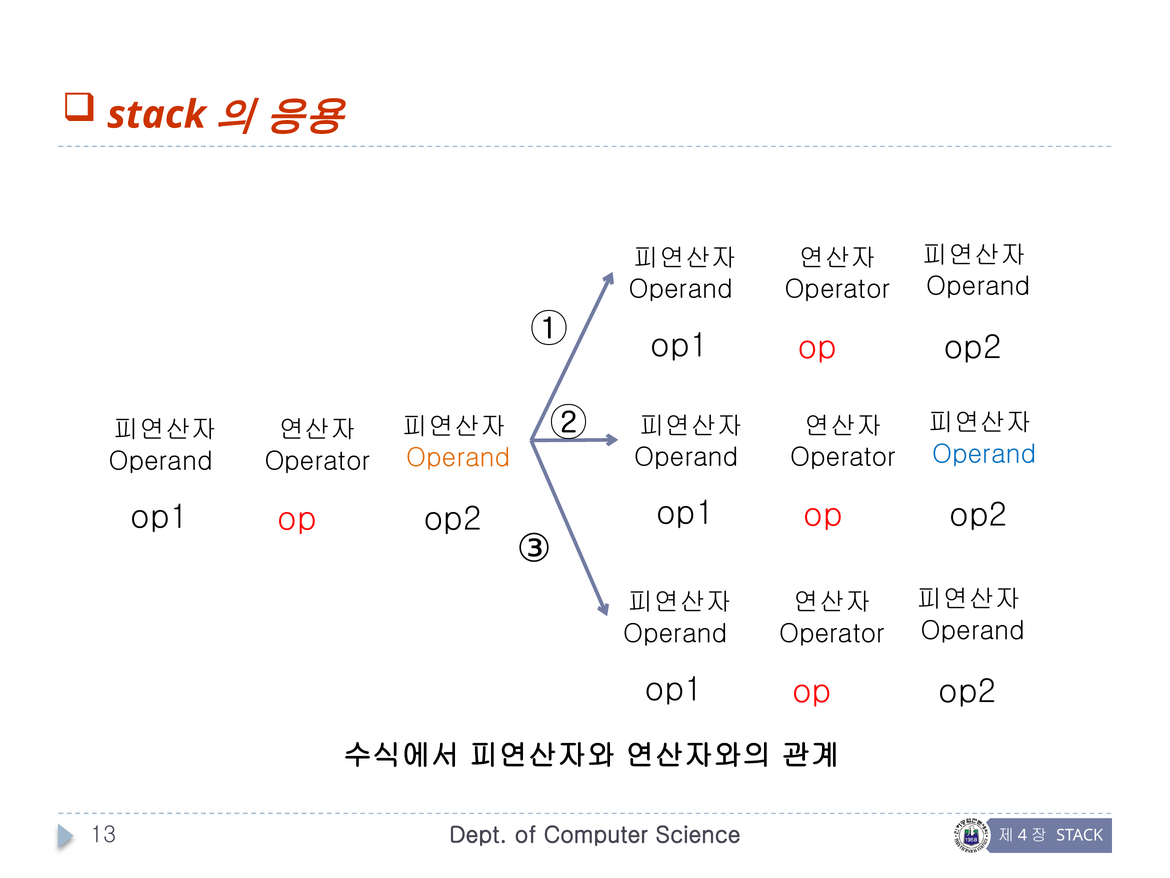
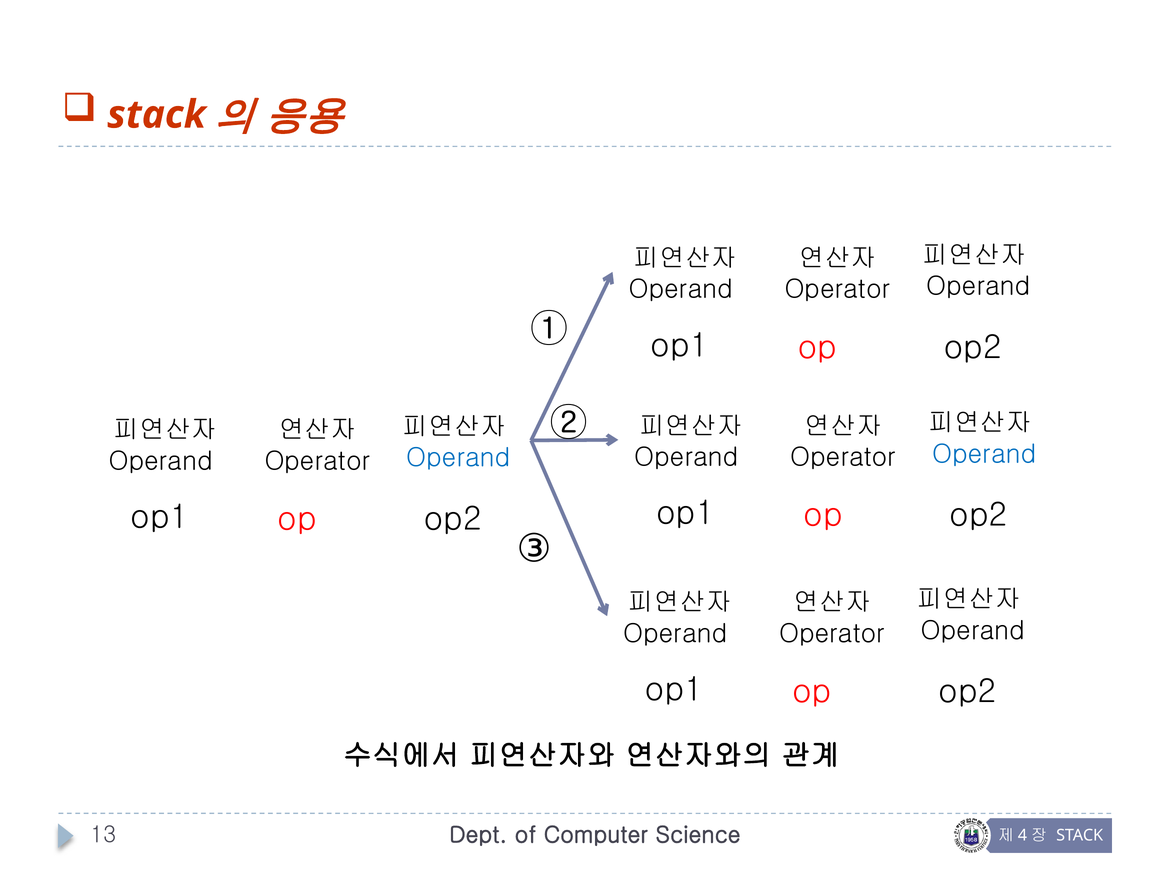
Operand colour: orange -> blue (458, 458)
